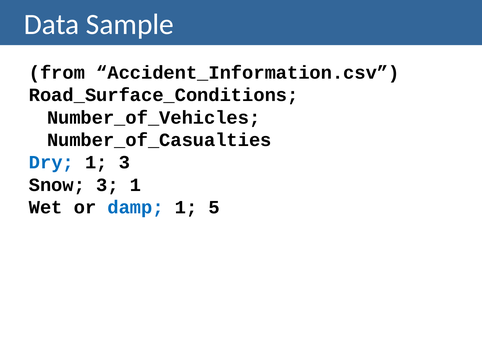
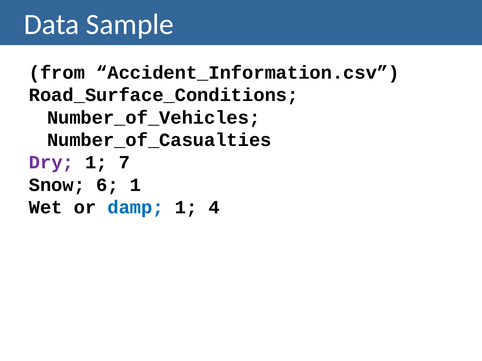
Dry colour: blue -> purple (51, 163)
1 3: 3 -> 7 (124, 163)
Snow 3: 3 -> 6 (107, 185)
5: 5 -> 4 (214, 208)
